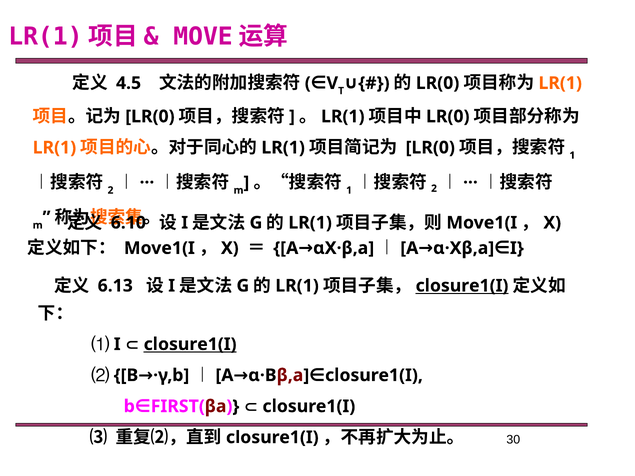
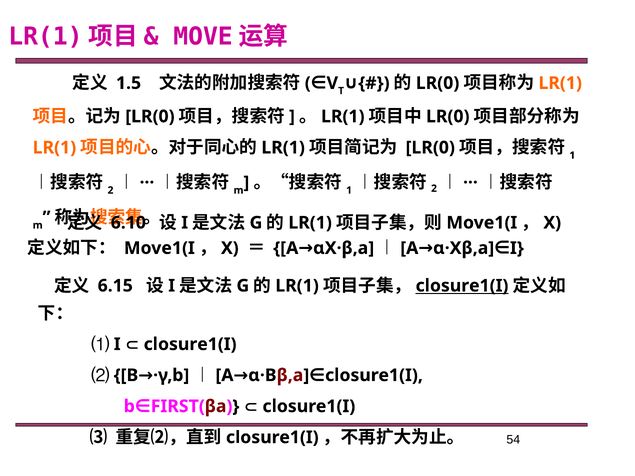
4.5: 4.5 -> 1.5 (129, 83)
6.13: 6.13 -> 6.15 (115, 286)
closure1(I underline: present -> none (190, 344)
30: 30 -> 54 (513, 440)
